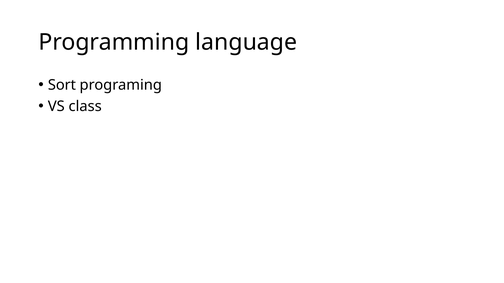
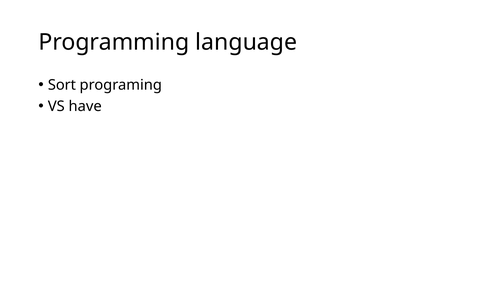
class: class -> have (85, 106)
